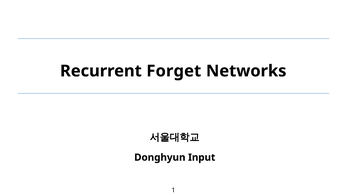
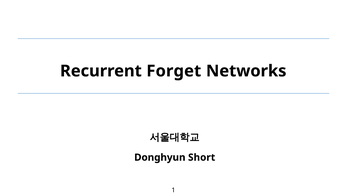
Input: Input -> Short (202, 158)
